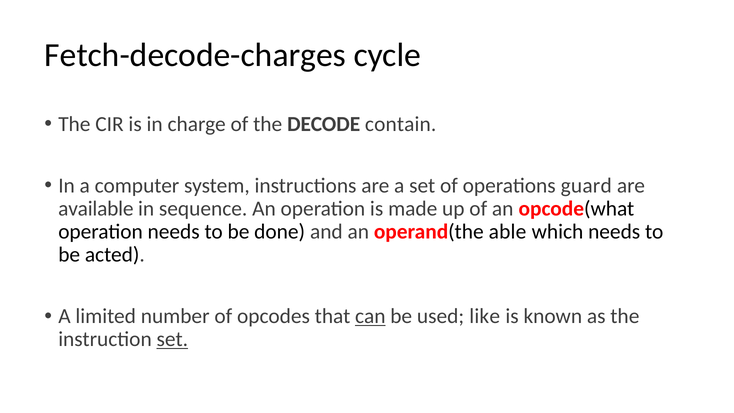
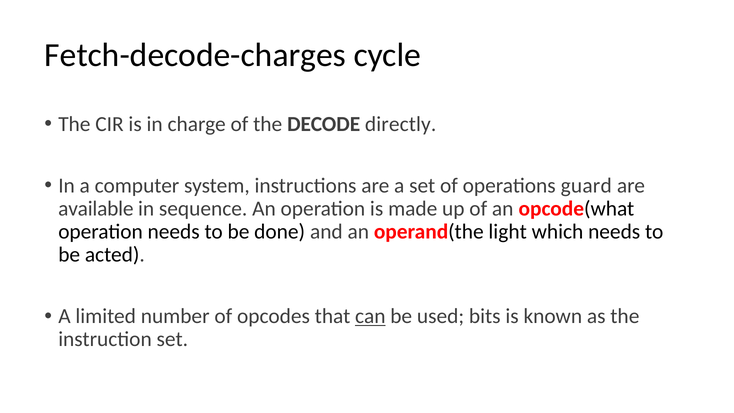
contain: contain -> directly (401, 124)
able: able -> light (508, 232)
like: like -> bits (485, 316)
set underline: present -> none (172, 339)
